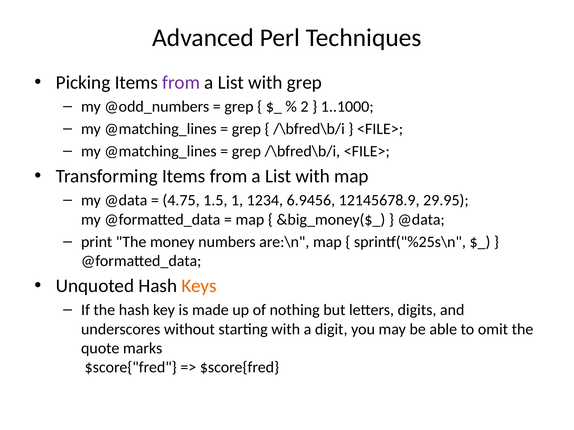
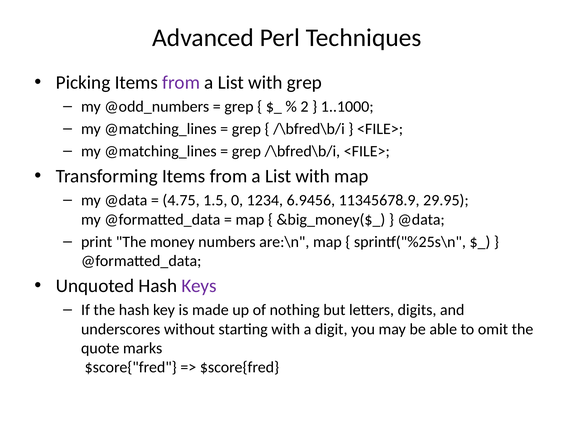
1: 1 -> 0 (237, 201)
12145678.9: 12145678.9 -> 11345678.9 (379, 201)
Keys colour: orange -> purple (199, 286)
